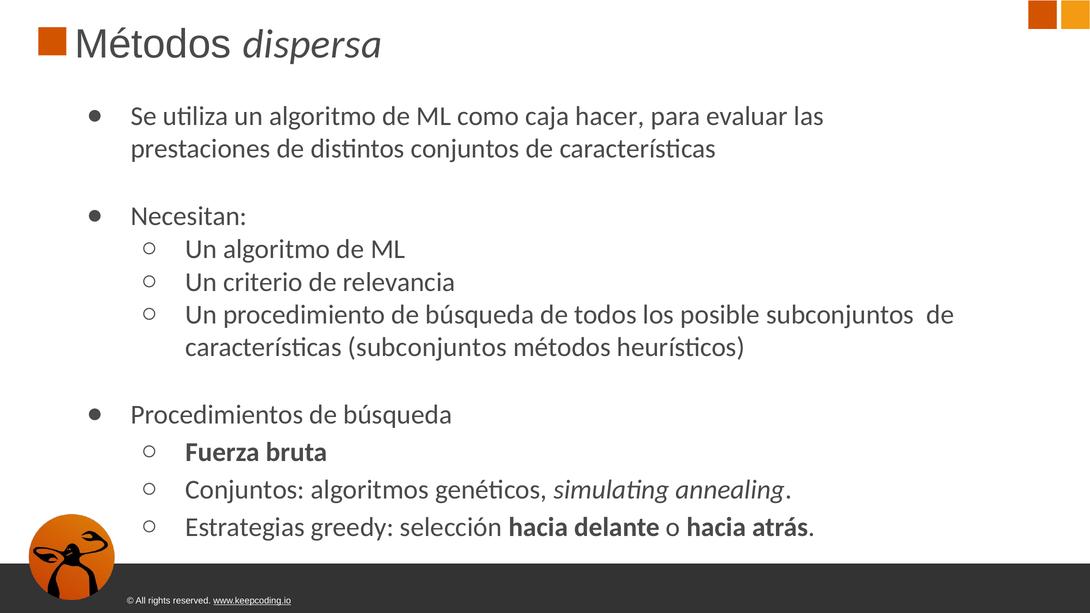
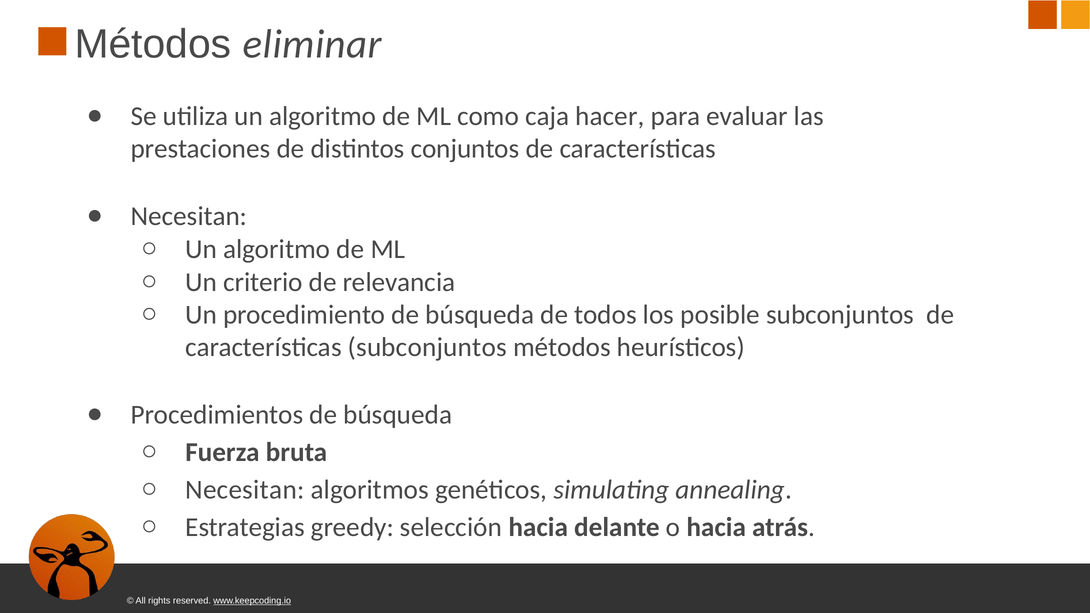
dispersa: dispersa -> eliminar (312, 44)
Conjuntos: Conjuntos -> Necesitan (245, 490)
